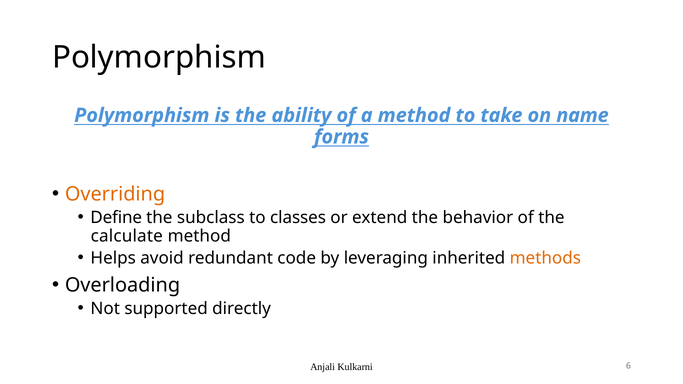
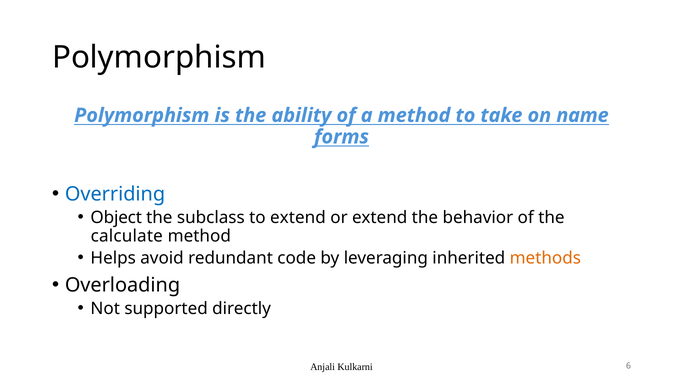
Overriding colour: orange -> blue (115, 194)
Define: Define -> Object (116, 218)
to classes: classes -> extend (298, 218)
